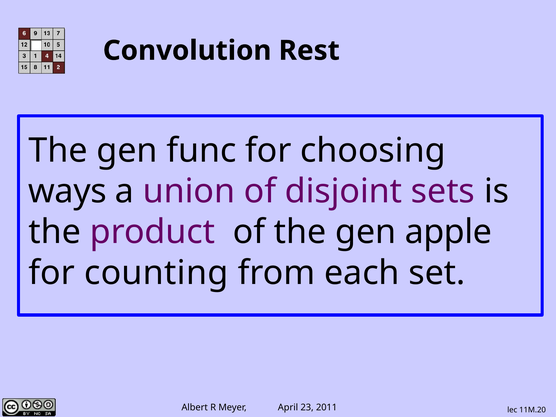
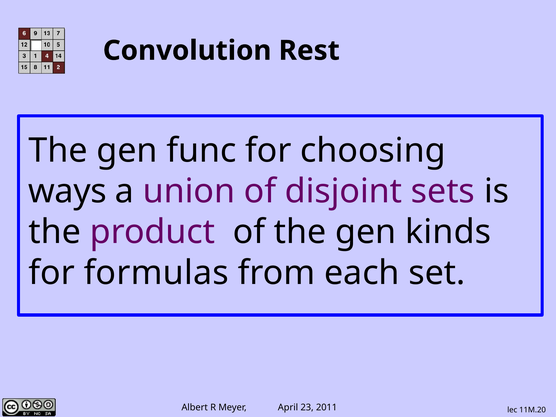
apple: apple -> kinds (448, 232)
counting: counting -> formulas (156, 273)
